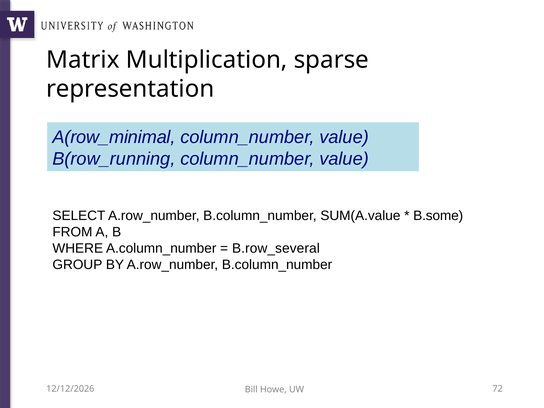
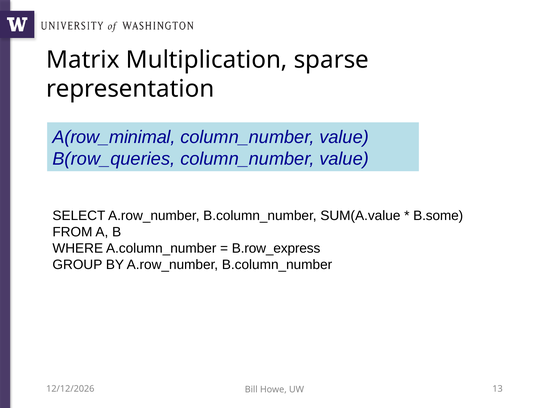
B(row_running: B(row_running -> B(row_queries (114, 159)
B.row_several: B.row_several -> B.row_express (276, 248)
72: 72 -> 13 (498, 389)
